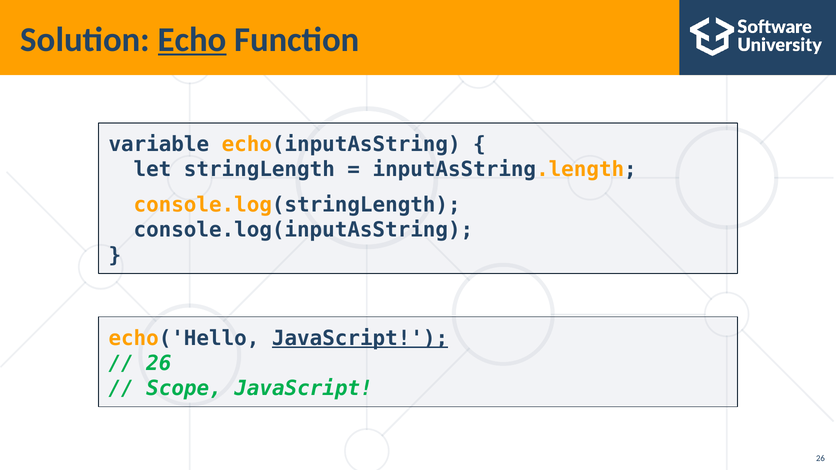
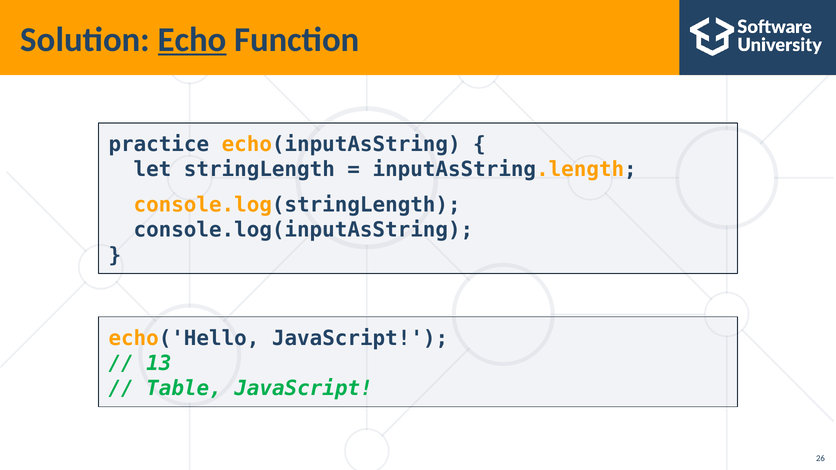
variable: variable -> practice (159, 145)
JavaScript underline: present -> none (360, 338)
26: 26 -> 13 (159, 363)
Scope: Scope -> Table (184, 389)
